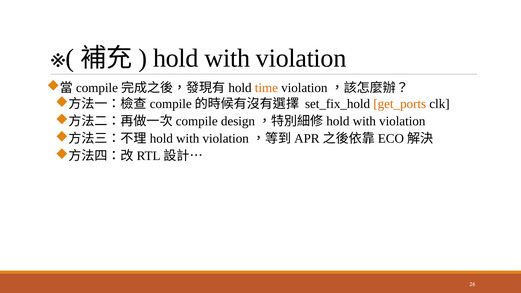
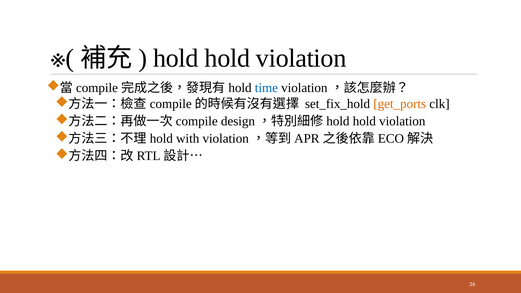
hold with: with -> hold (227, 58)
time colour: orange -> blue (266, 88)
with: with -> hold (364, 121)
